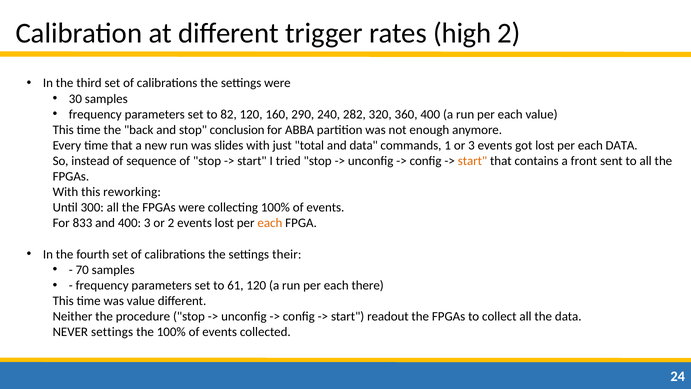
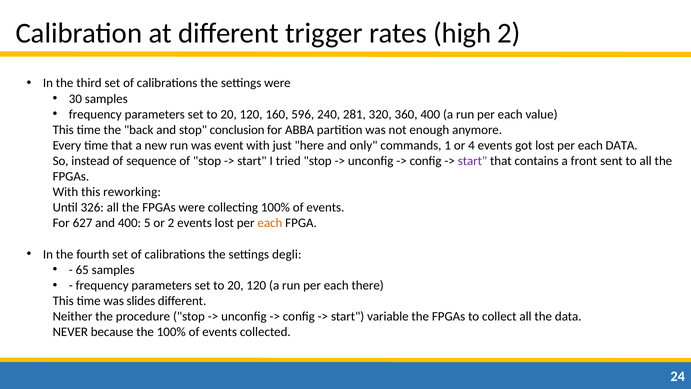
82: 82 -> 20 (229, 114)
290: 290 -> 596 (303, 114)
282: 282 -> 281 (354, 114)
slides: slides -> event (229, 145)
total: total -> here (309, 145)
and data: data -> only (364, 145)
or 3: 3 -> 4 (471, 145)
start colour: orange -> purple (472, 161)
300: 300 -> 326 (92, 207)
833: 833 -> 627 (82, 223)
400 3: 3 -> 5 (147, 223)
their: their -> degli (287, 254)
70: 70 -> 65 (82, 270)
61: 61 -> 20 (235, 285)
was value: value -> slides (141, 301)
readout: readout -> variable (388, 316)
NEVER settings: settings -> because (112, 332)
